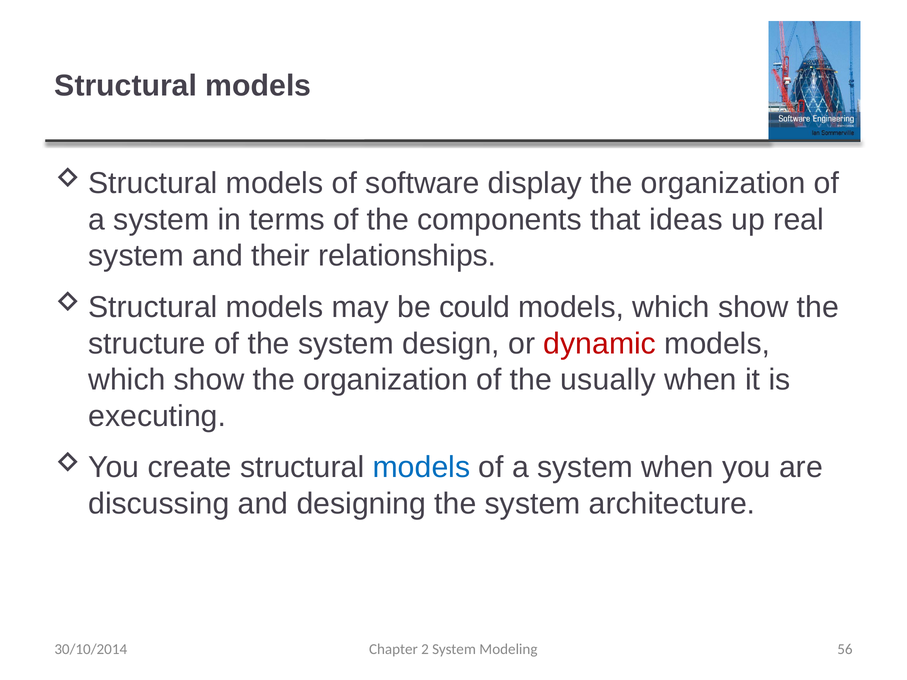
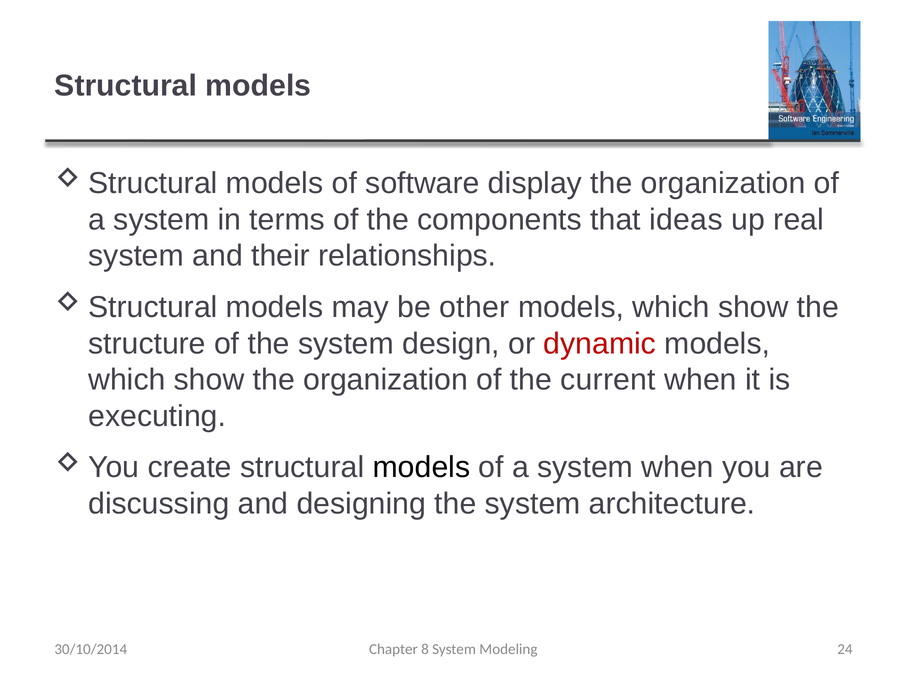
could: could -> other (474, 307)
usually: usually -> current (608, 380)
models colour: blue -> black (421, 468)
2: 2 -> 8 (425, 650)
56: 56 -> 24 (845, 649)
